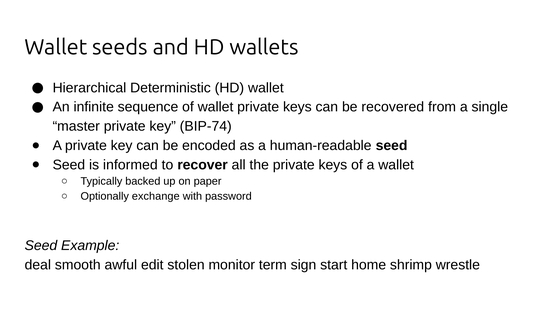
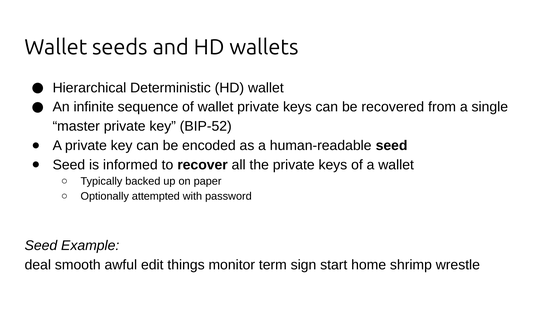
BIP-74: BIP-74 -> BIP-52 (206, 126)
exchange: exchange -> attempted (156, 197)
stolen: stolen -> things (186, 265)
